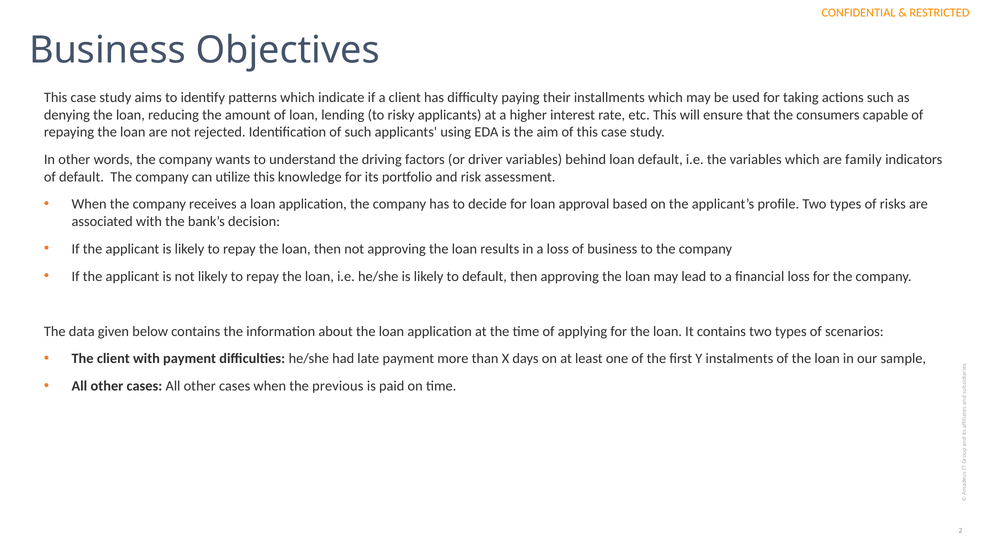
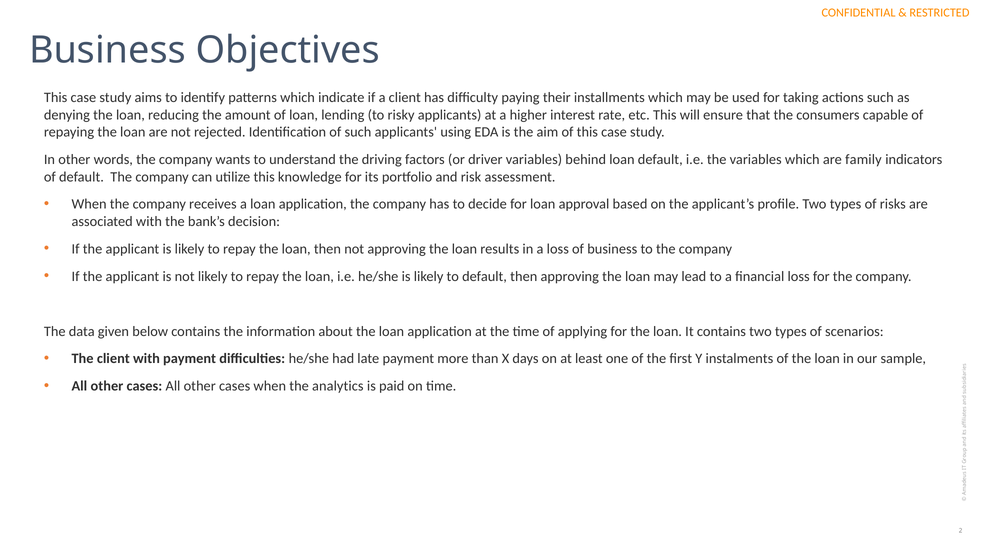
previous: previous -> analytics (338, 387)
